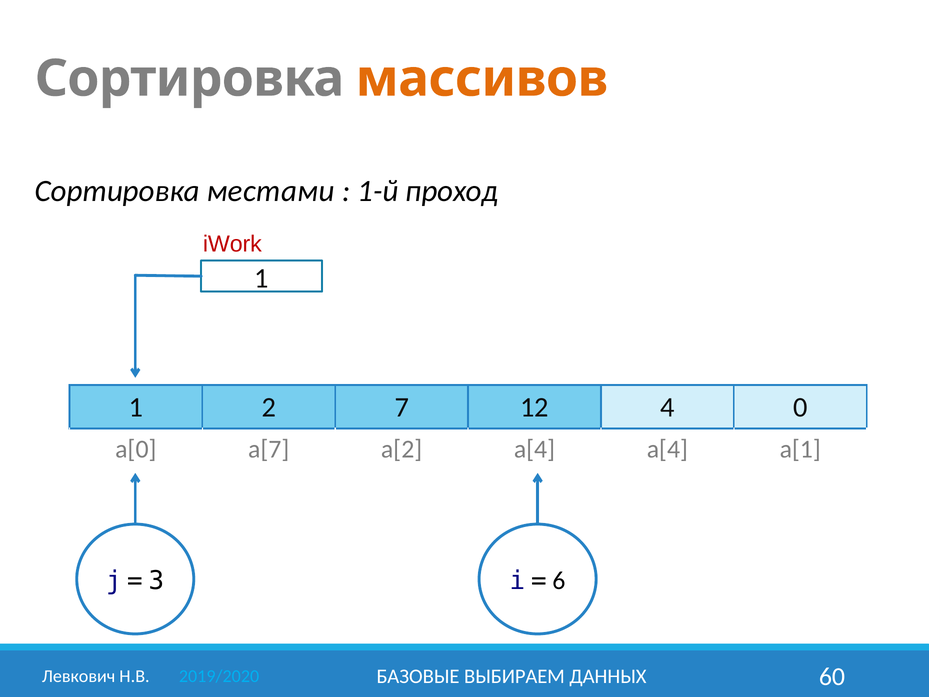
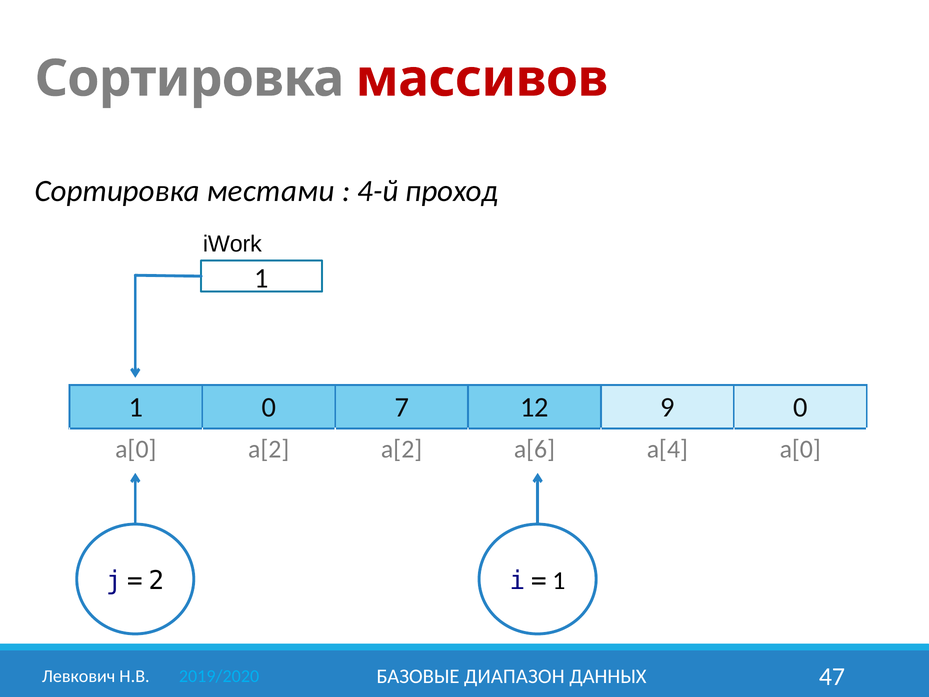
массивов colour: orange -> red (482, 79)
1-й: 1-й -> 4-й (378, 191)
iWork colour: red -> black (232, 244)
1 2: 2 -> 0 (269, 407)
4: 4 -> 9 (667, 407)
a[0 a[7: a[7 -> a[2 (269, 449)
a[2 a[4: a[4 -> a[6 (534, 449)
a[4 a[1: a[1 -> a[0 (800, 449)
3: 3 -> 2 (156, 581)
6: 6 -> 1 (559, 581)
ВЫБИРАЕМ: ВЫБИРАЕМ -> ДИАПАЗОН (514, 676)
60: 60 -> 47 (832, 676)
